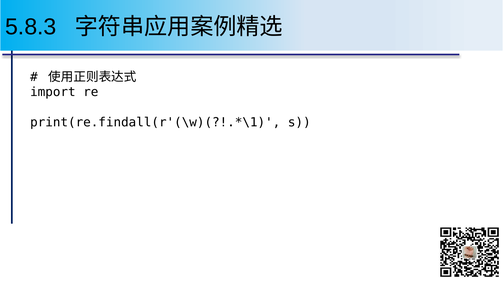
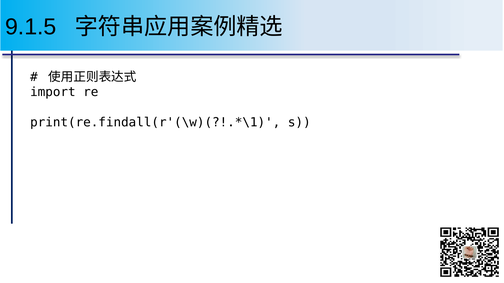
5.8.3: 5.8.3 -> 9.1.5 (31, 27)
